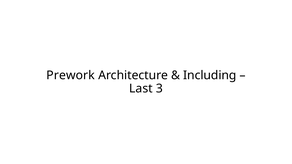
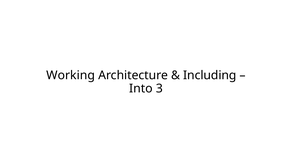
Prework: Prework -> Working (71, 75)
Last: Last -> Into (141, 89)
